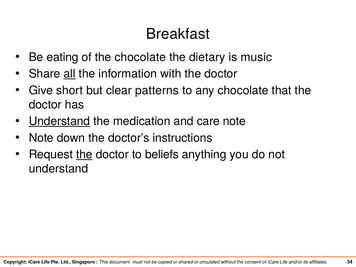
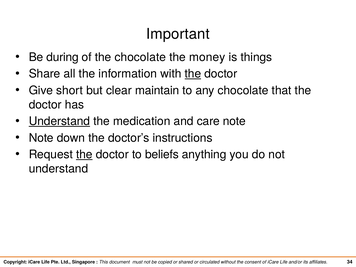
Breakfast: Breakfast -> Important (178, 34)
eating: eating -> during (63, 57)
dietary: dietary -> money (207, 57)
music: music -> things (256, 57)
all underline: present -> none (70, 74)
the underline: none -> present (193, 74)
patterns: patterns -> maintain (157, 90)
